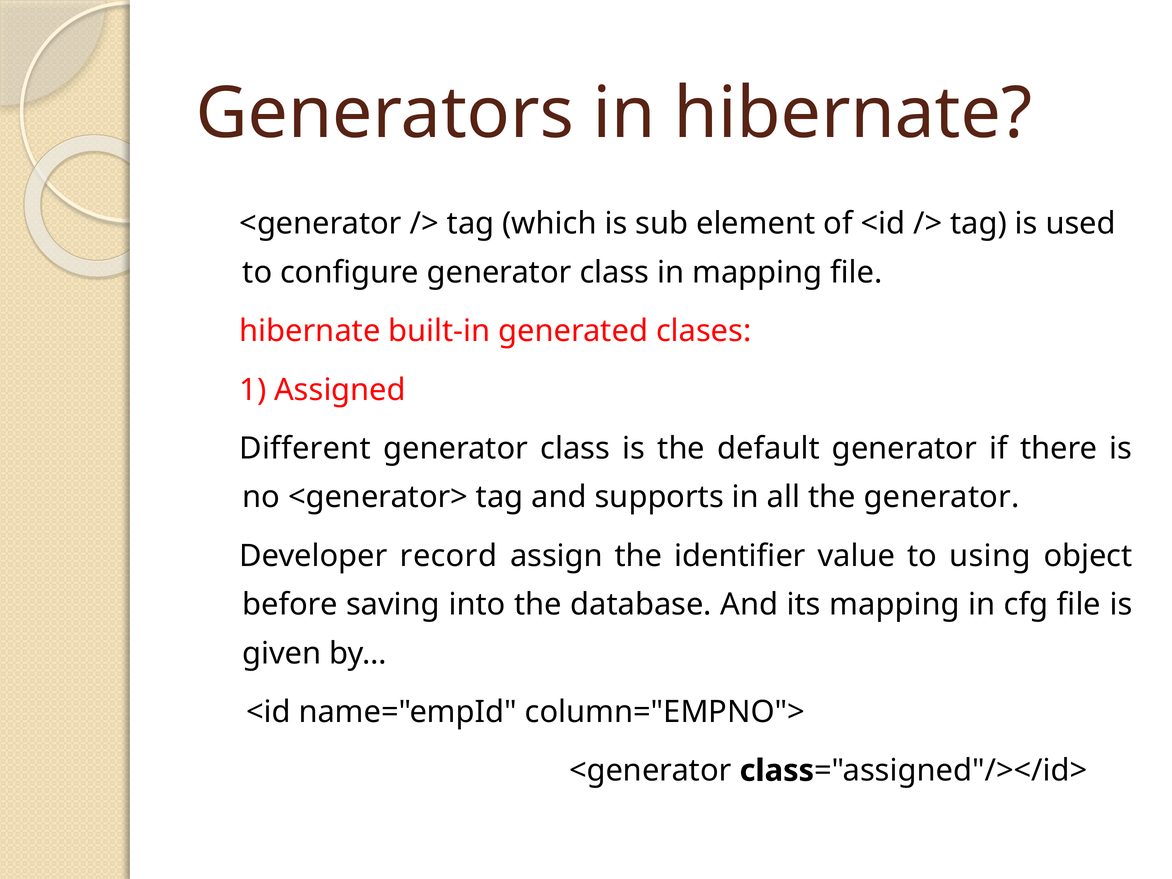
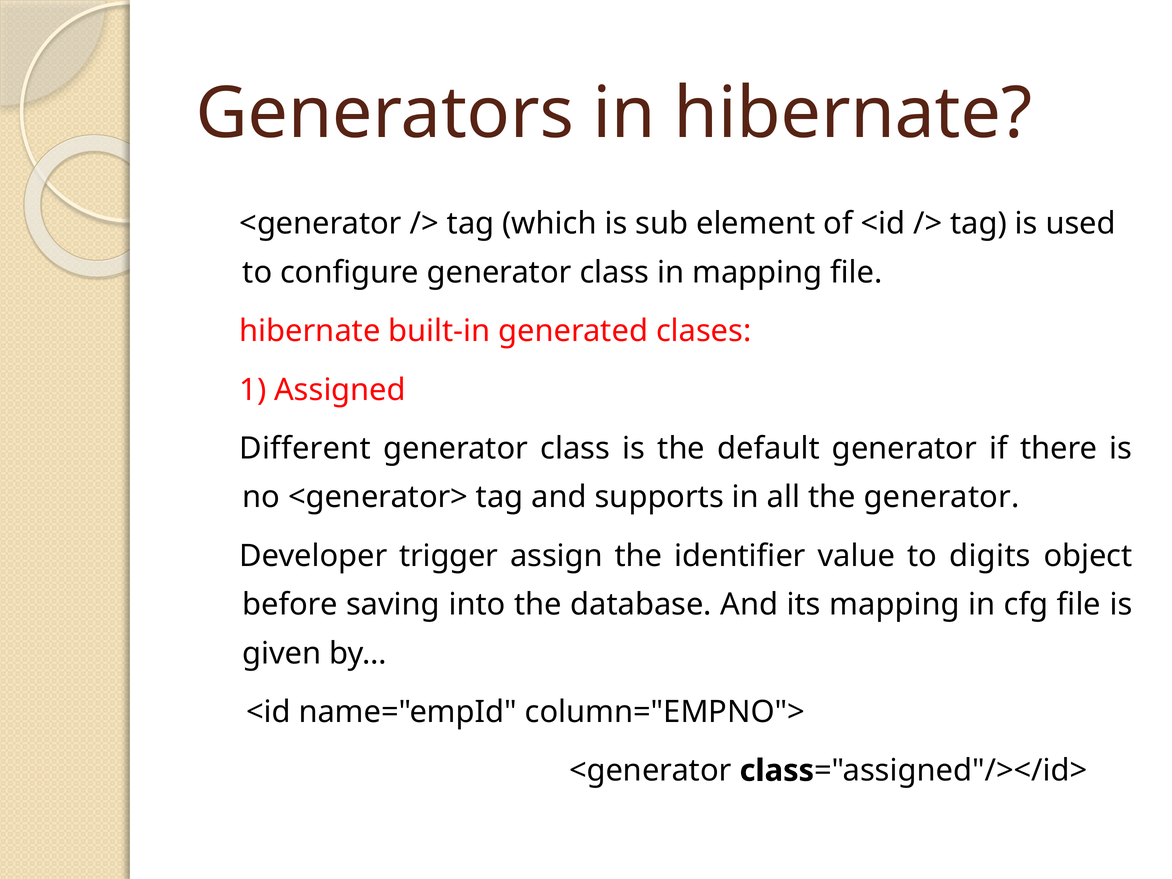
record: record -> trigger (449, 556)
using: using -> digits (990, 556)
